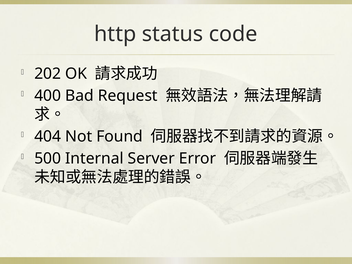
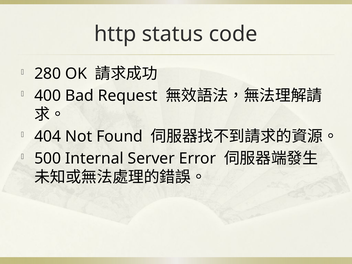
202: 202 -> 280 (48, 74)
